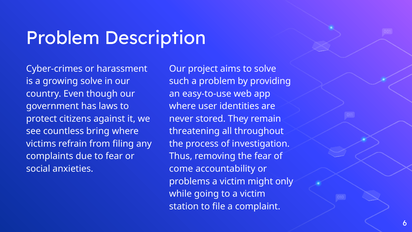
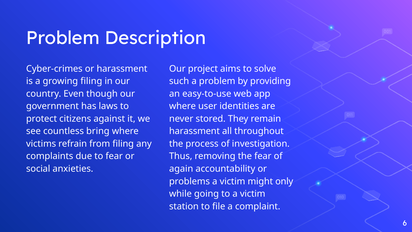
growing solve: solve -> filing (91, 81)
threatening: threatening -> harassment (194, 131)
come: come -> again (181, 169)
